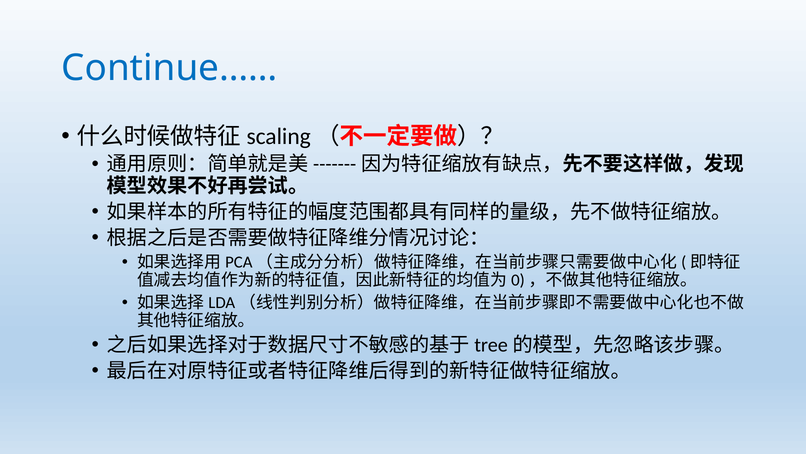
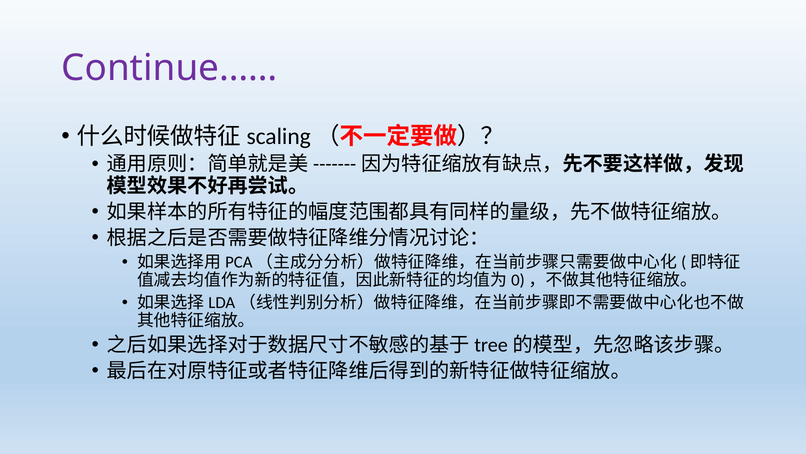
Continue…… colour: blue -> purple (170, 68)
